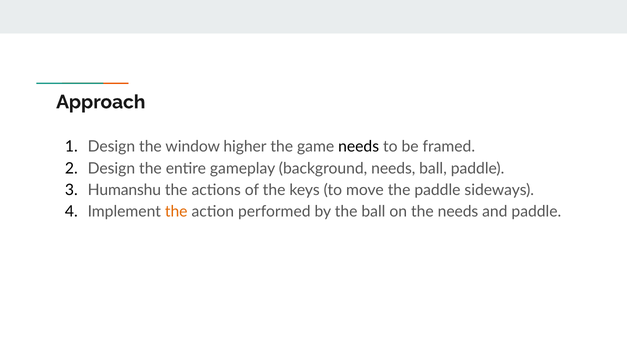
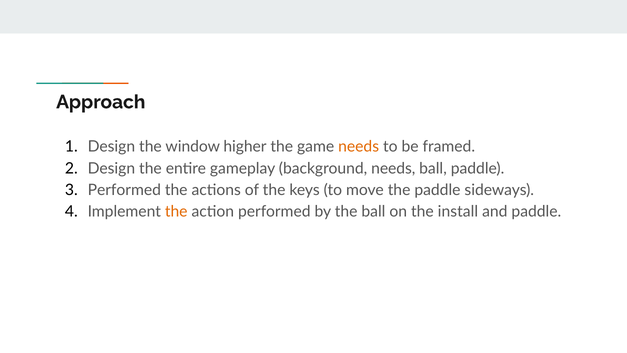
needs colour: black -> orange (359, 147)
Humanshu: Humanshu -> Performed (124, 190)
the needs: needs -> install (458, 212)
